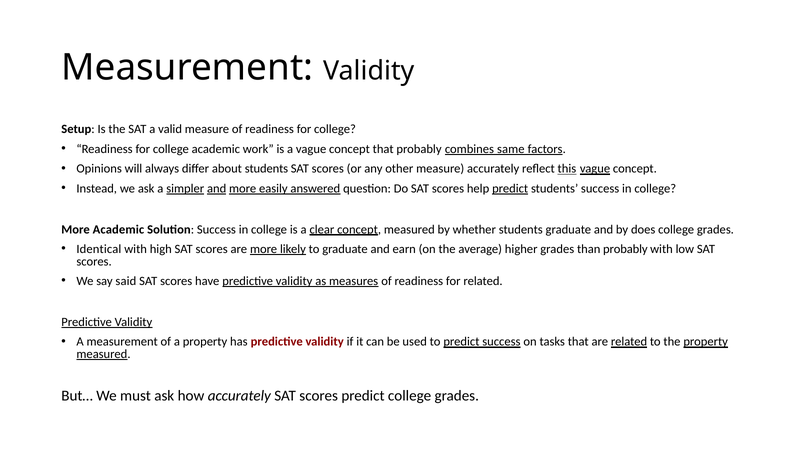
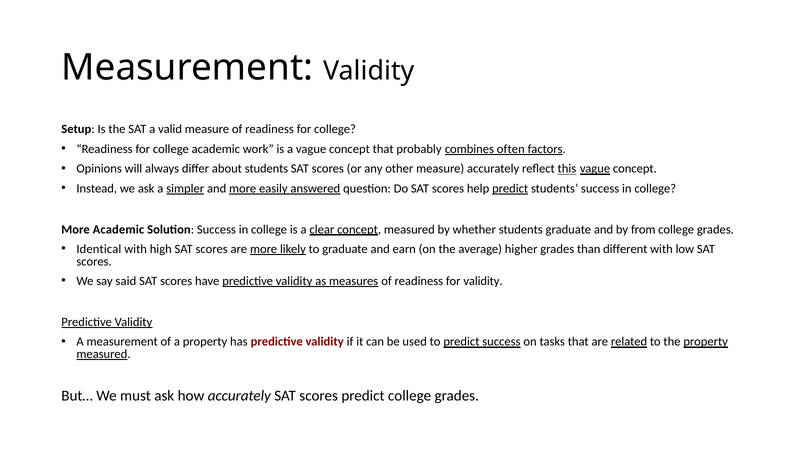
same: same -> often (511, 149)
and underline: present -> none (217, 188)
does: does -> from (643, 229)
than probably: probably -> different (625, 249)
for related: related -> validity (483, 281)
